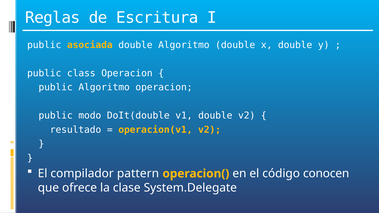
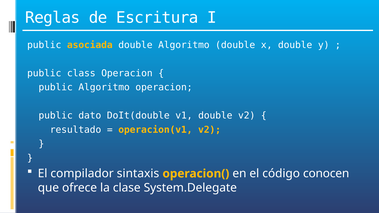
modo: modo -> dato (90, 116)
pattern: pattern -> sintaxis (138, 174)
